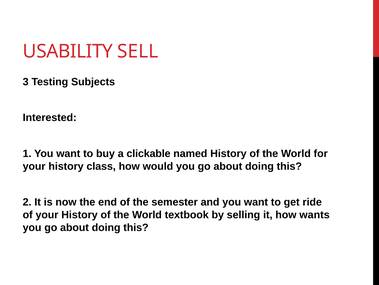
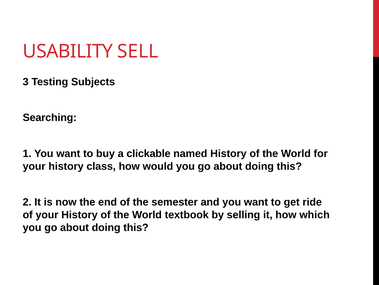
Interested: Interested -> Searching (50, 117)
wants: wants -> which (315, 214)
